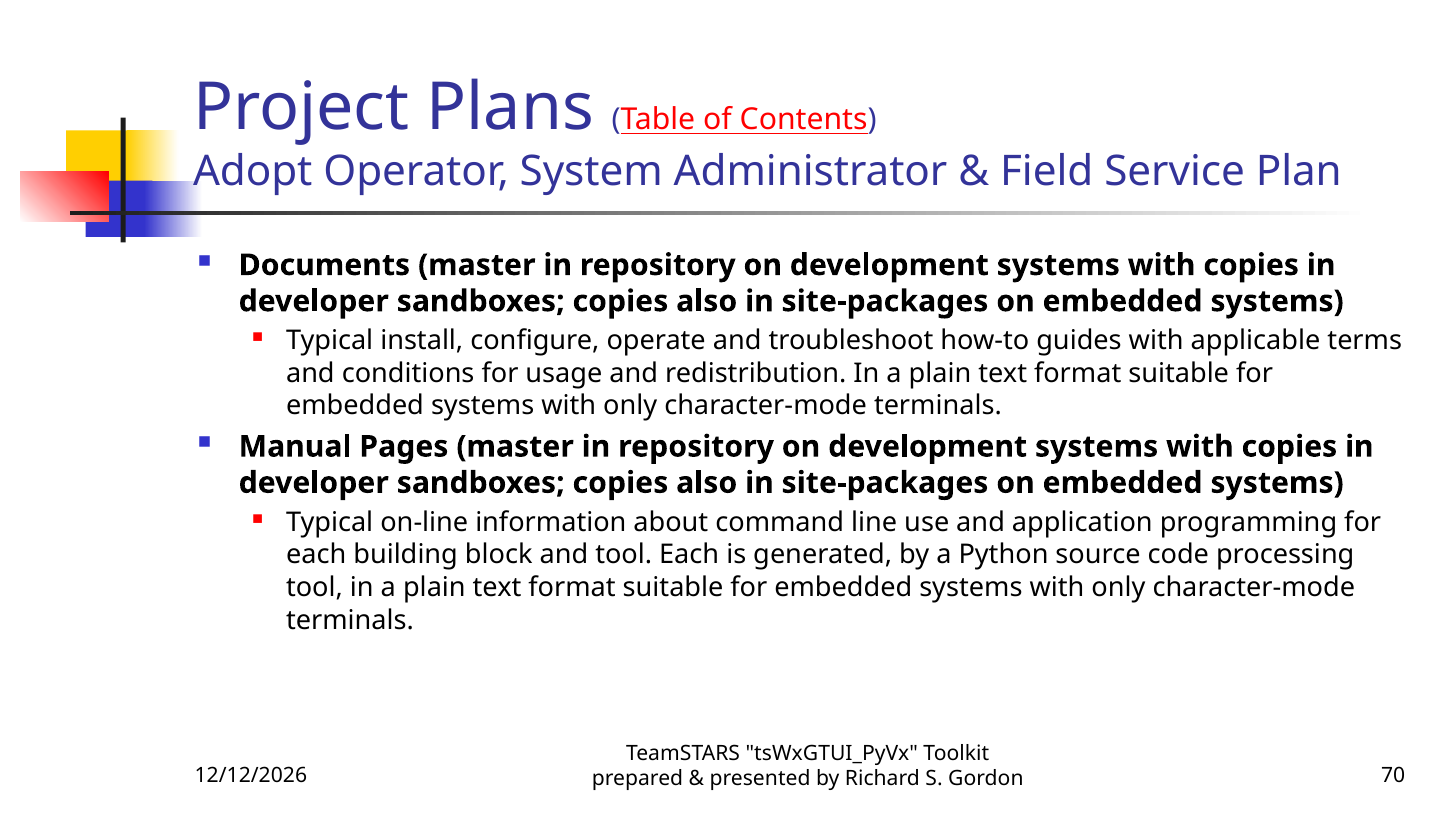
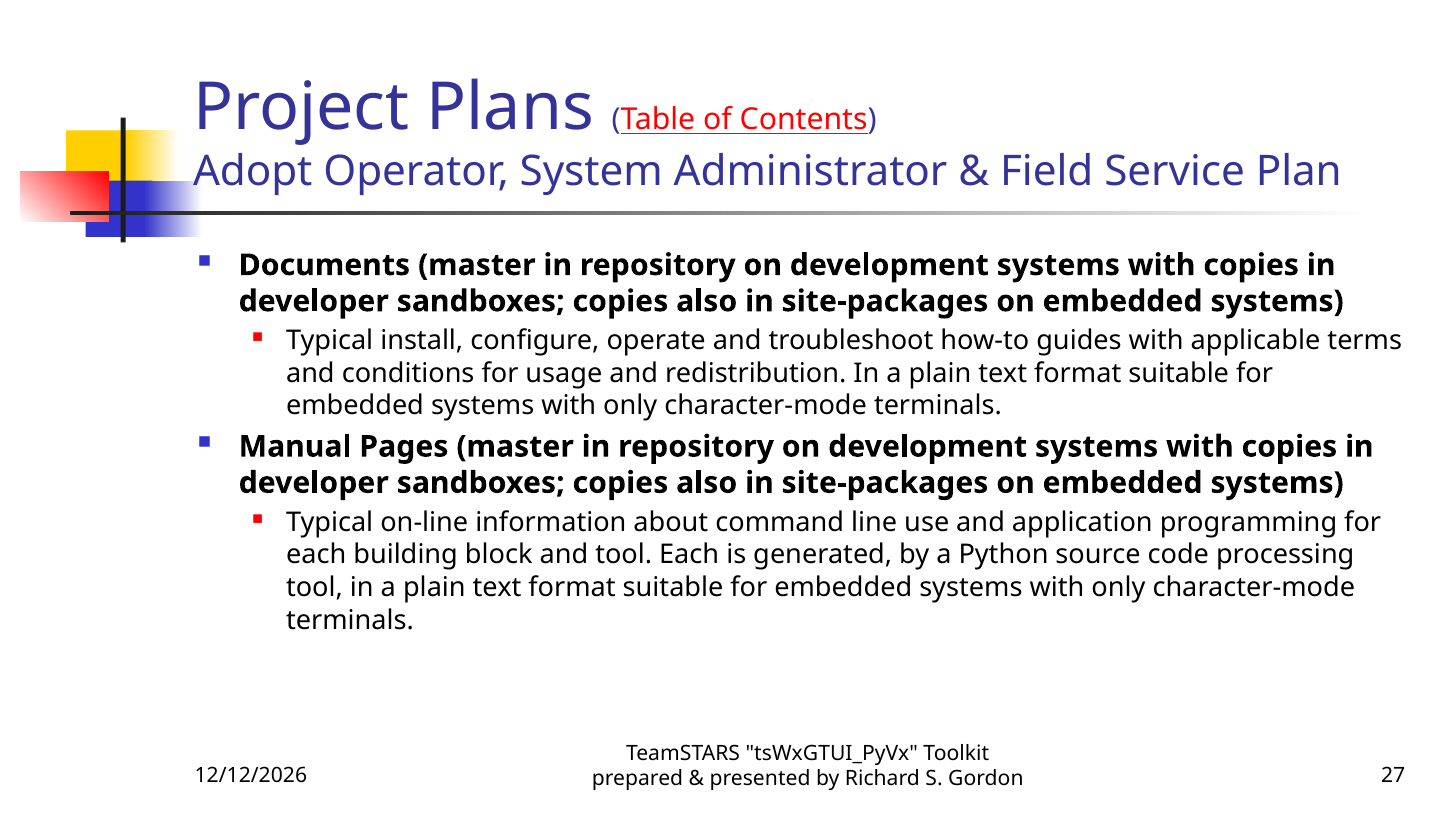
70: 70 -> 27 (1393, 775)
